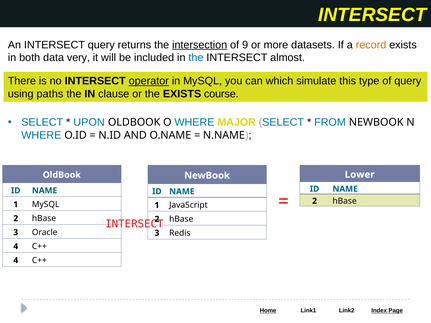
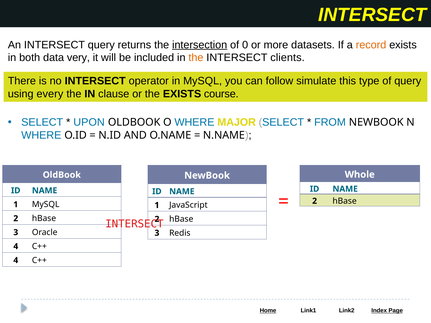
9: 9 -> 0 (245, 45)
the colour: blue -> orange (196, 58)
almost: almost -> clients (288, 58)
operator underline: present -> none (149, 81)
which: which -> follow (279, 81)
paths: paths -> every (50, 94)
Lower: Lower -> Whole (360, 175)
